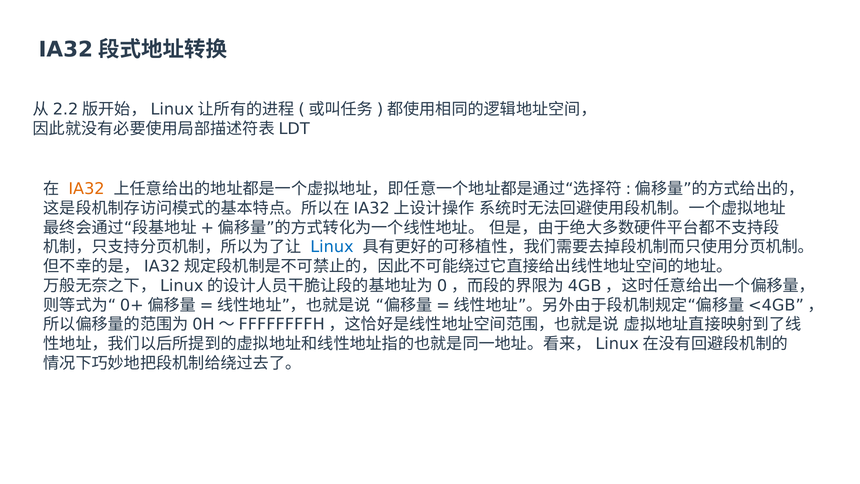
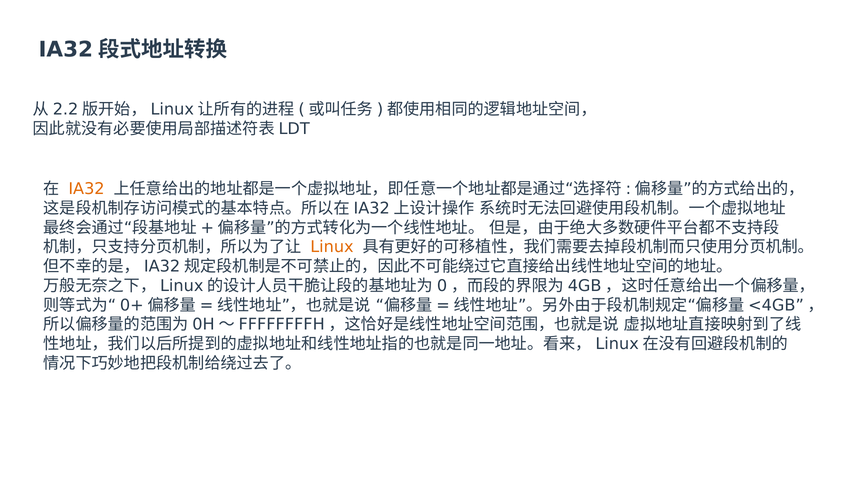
Linux colour: blue -> orange (332, 247)
